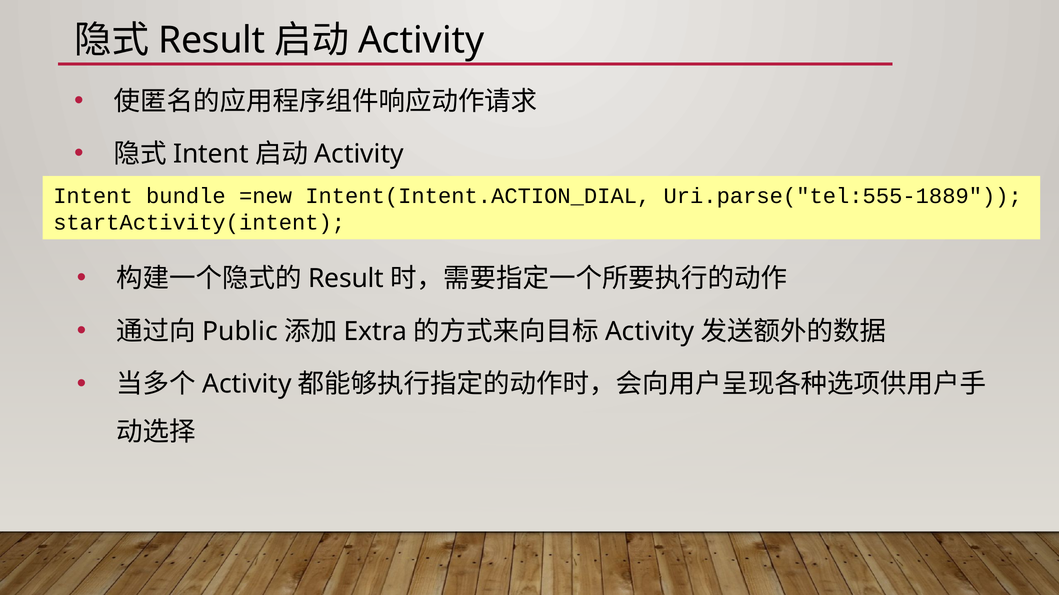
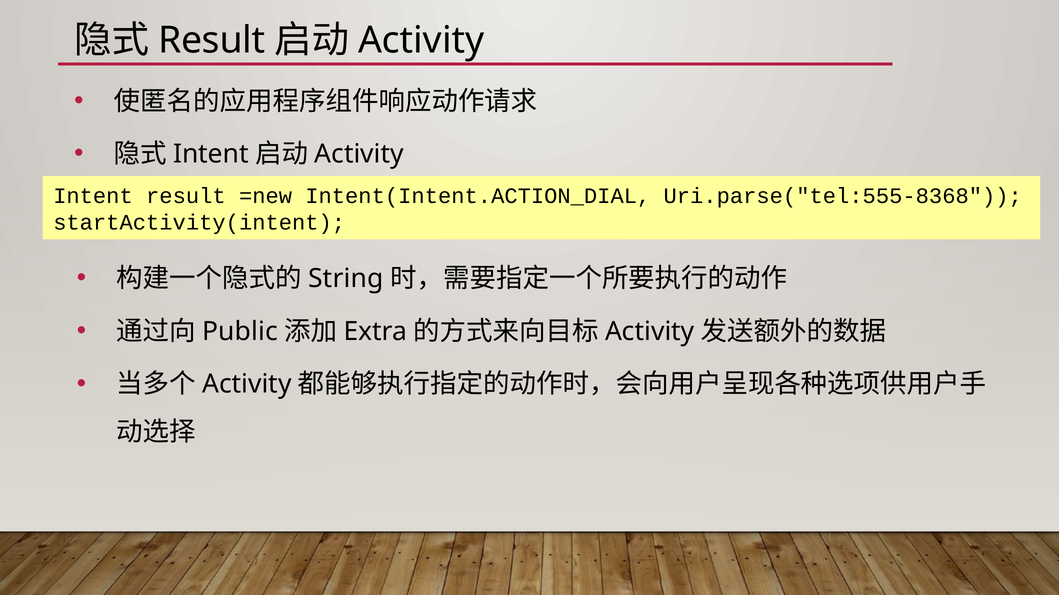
Intent bundle: bundle -> result (186, 196)
Uri.parse("tel:555-1889: Uri.parse("tel:555-1889 -> Uri.parse("tel:555-8368 (843, 196)
Result: Result -> String (346, 279)
